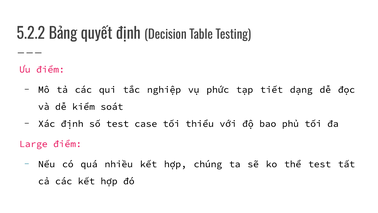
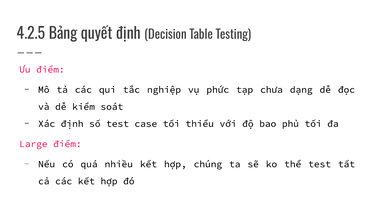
5.2.2: 5.2.2 -> 4.2.5 (31, 34)
tiết: tiết -> chưa (272, 89)
